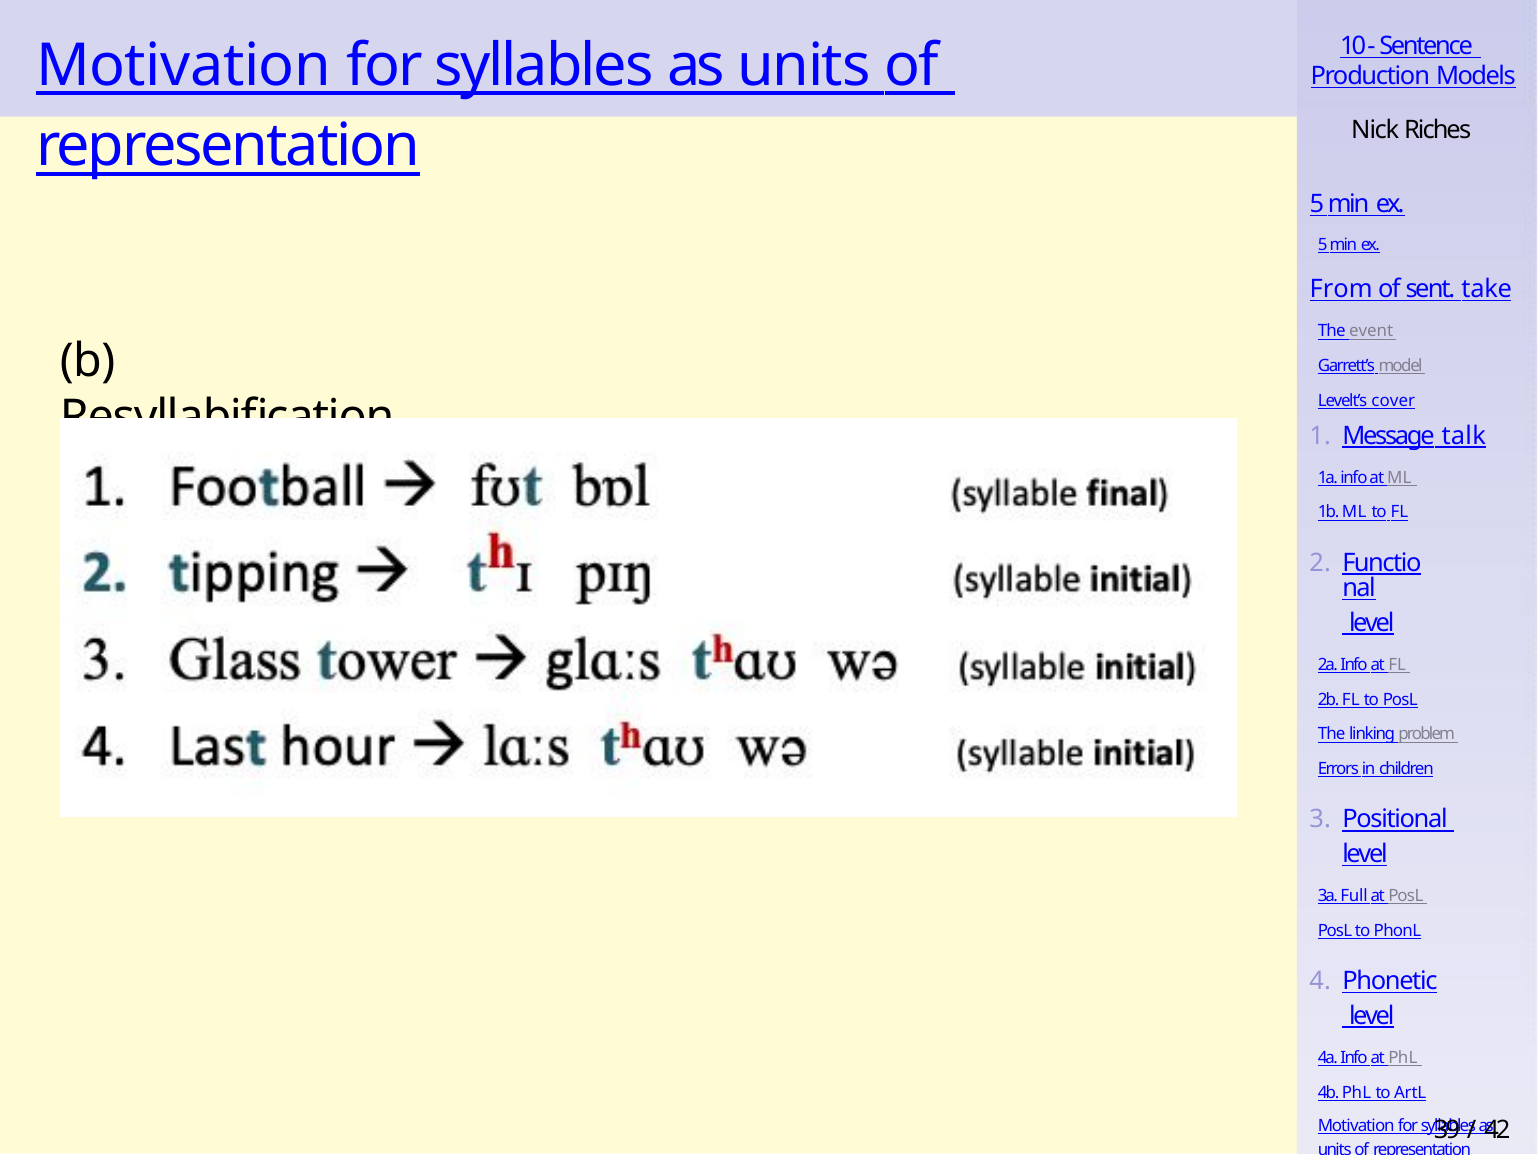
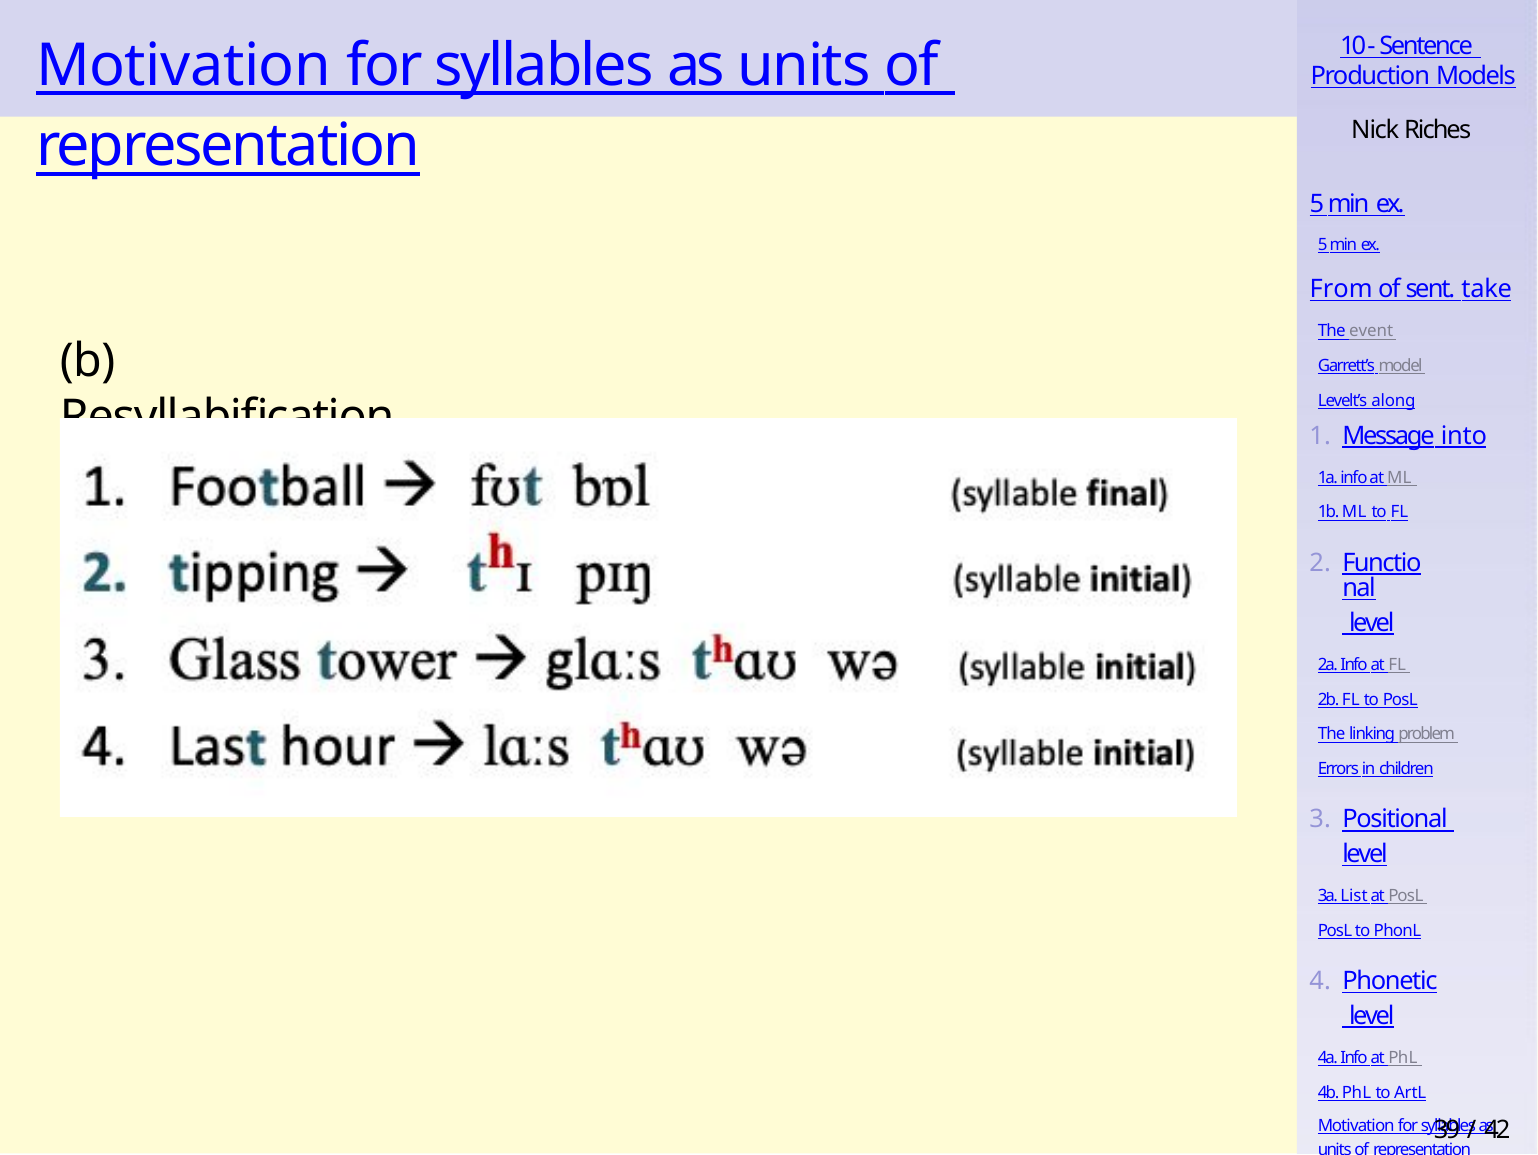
cover: cover -> along (1393, 401)
talk: talk -> into (1464, 435)
Full: Full -> List (1354, 896)
